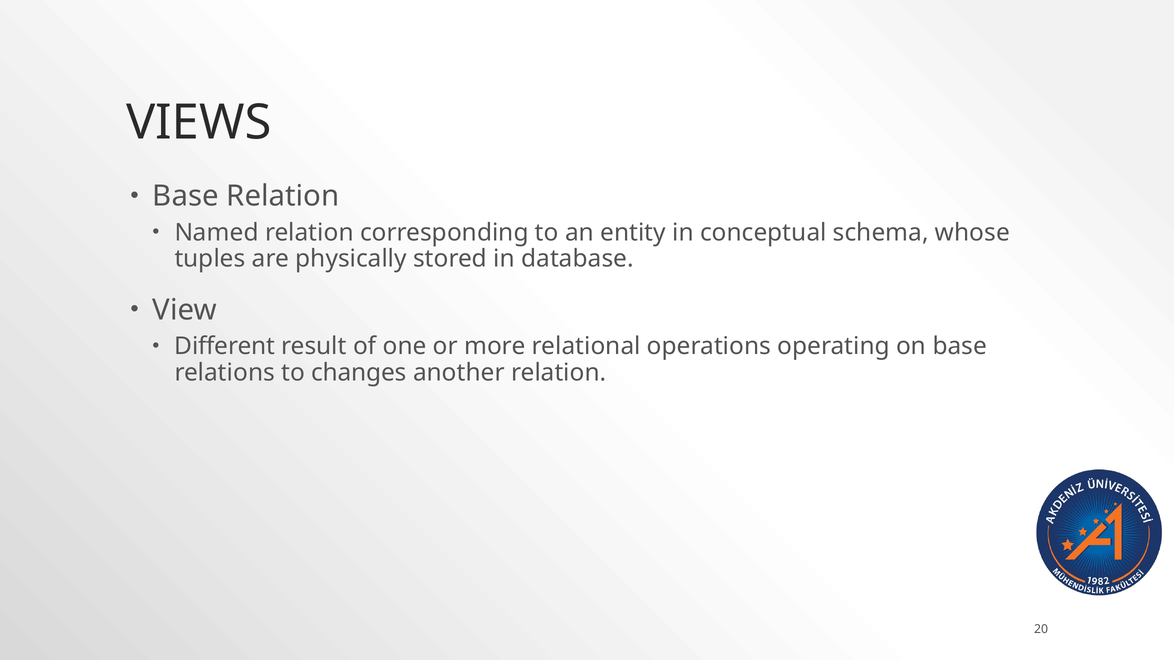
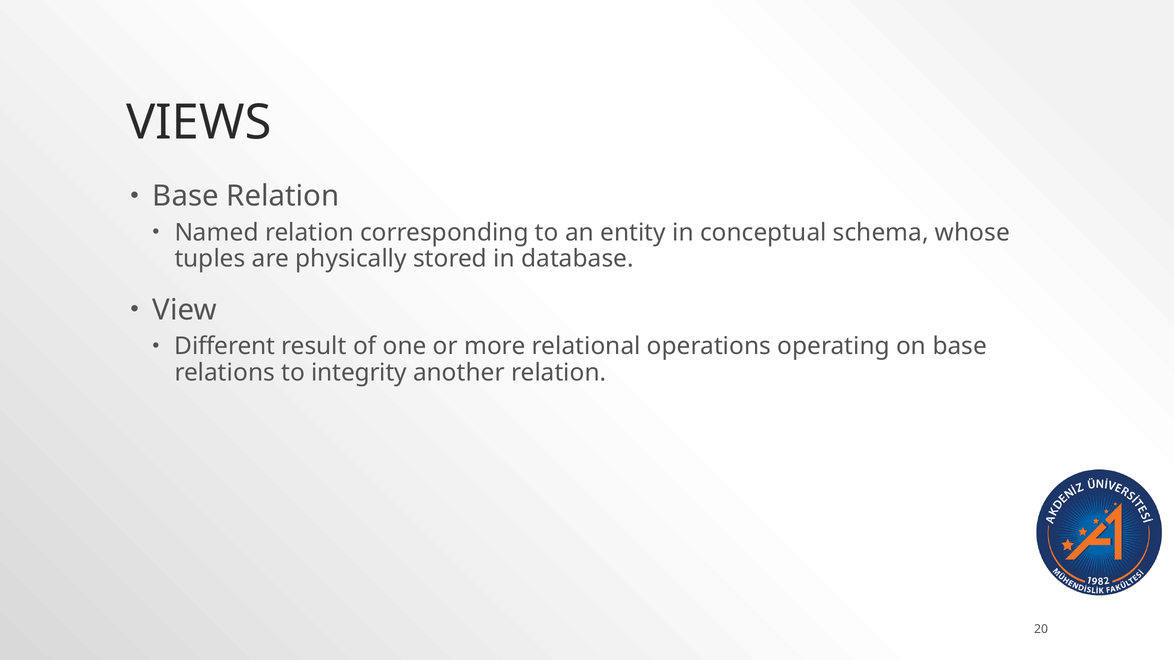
changes: changes -> integrity (359, 373)
